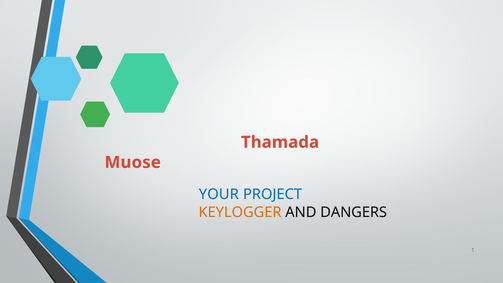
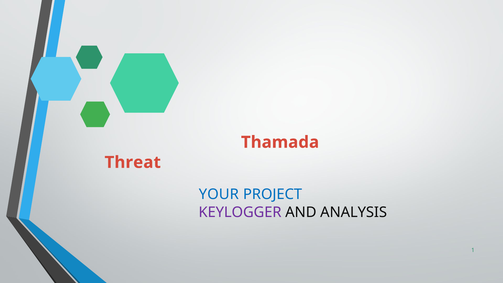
Muose: Muose -> Threat (133, 162)
KEYLOGGER colour: orange -> purple (240, 212)
DANGERS: DANGERS -> ANALYSIS (354, 212)
